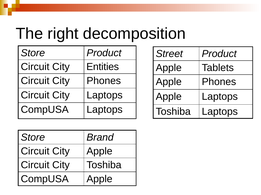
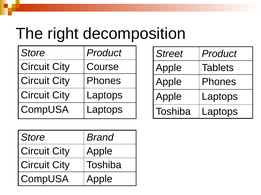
Entities: Entities -> Course (103, 67)
